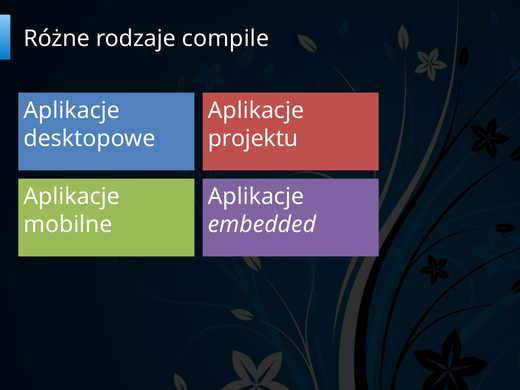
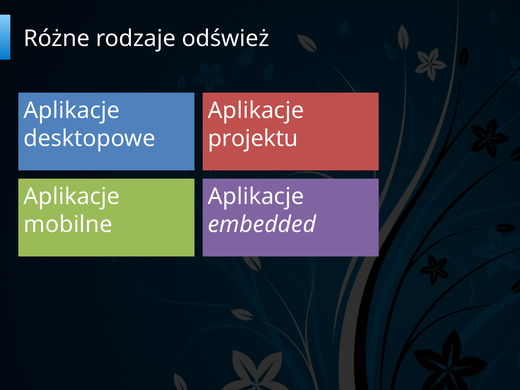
compile: compile -> odśwież (226, 39)
